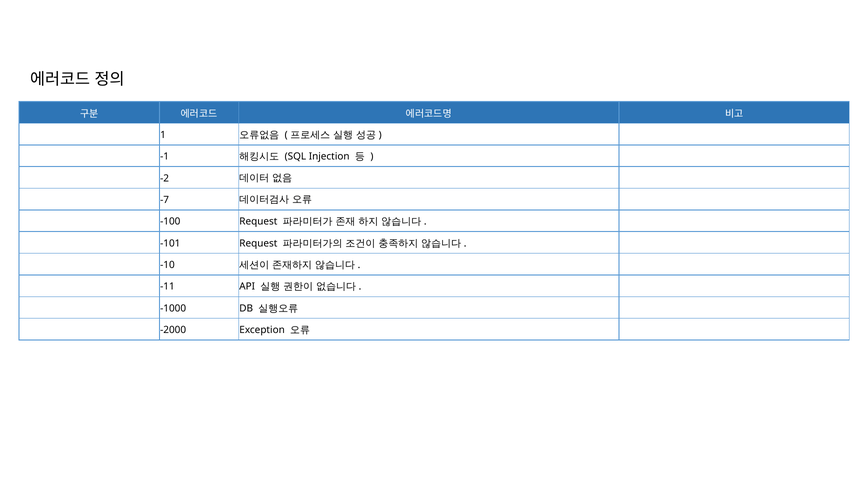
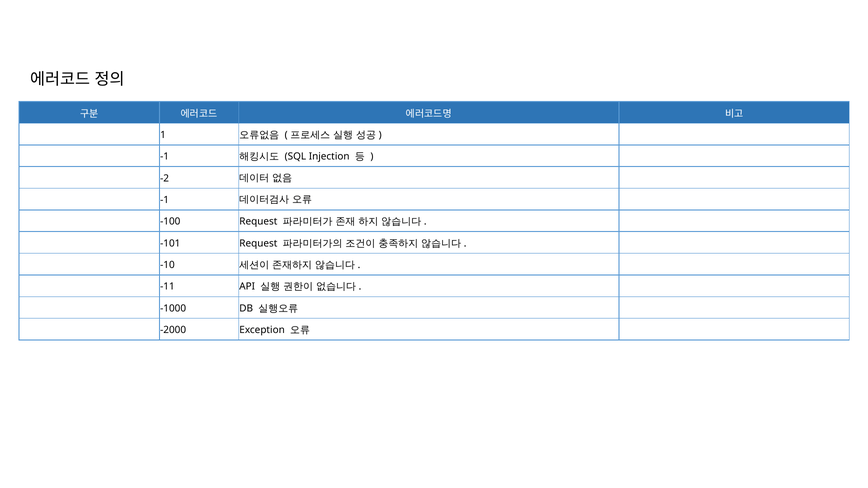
-7: -7 -> -1 (165, 200)
